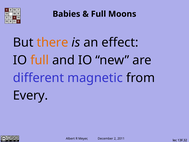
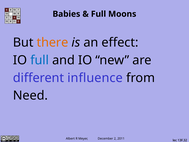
full colour: orange -> blue (40, 60)
magnetic: magnetic -> influence (95, 78)
Every: Every -> Need (30, 95)
